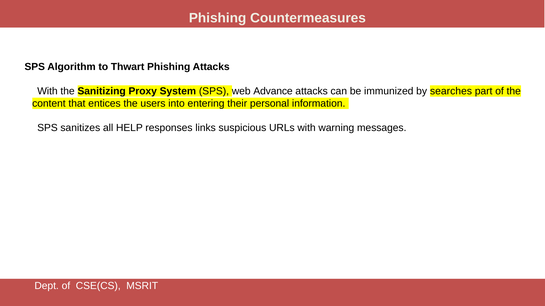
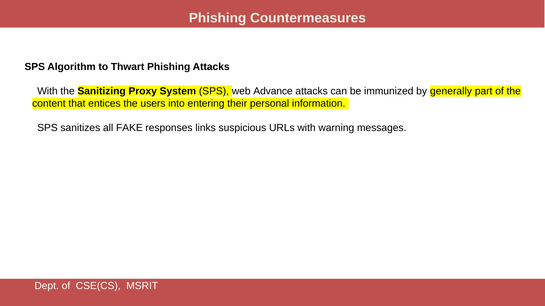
searches: searches -> generally (451, 91)
HELP: HELP -> FAKE (129, 128)
